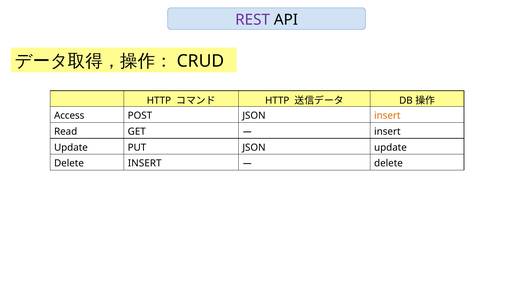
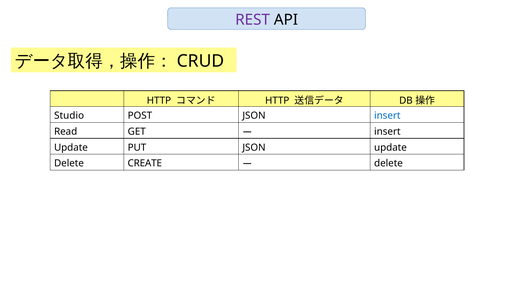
Access: Access -> Studio (69, 116)
insert colour: orange -> blue (387, 116)
Delete INSERT: INSERT -> CREATE (145, 163)
